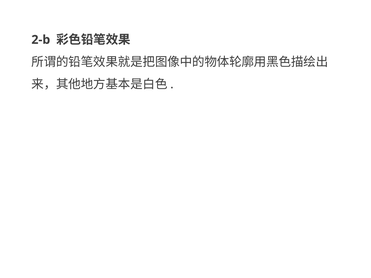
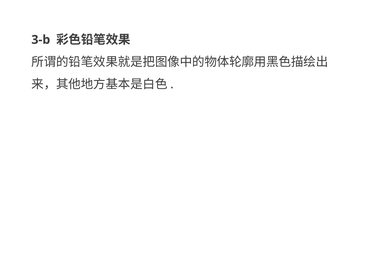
2-b: 2-b -> 3-b (41, 40)
